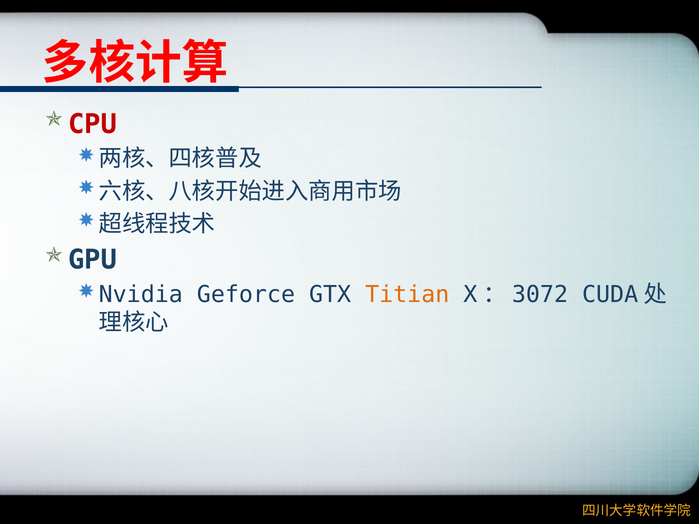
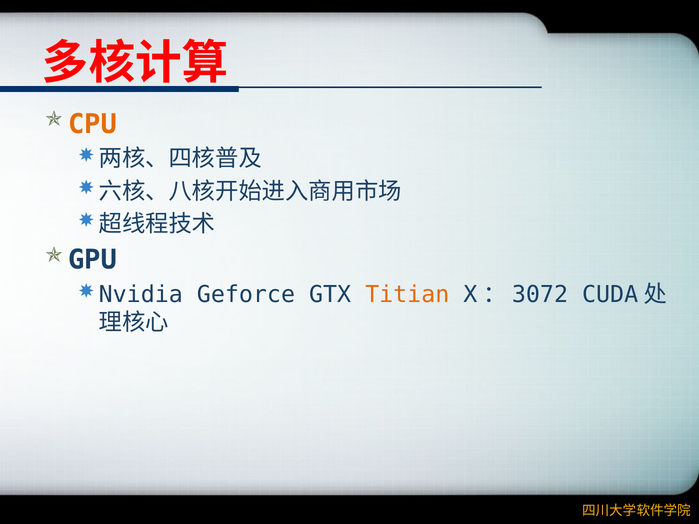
CPU colour: red -> orange (93, 124)
